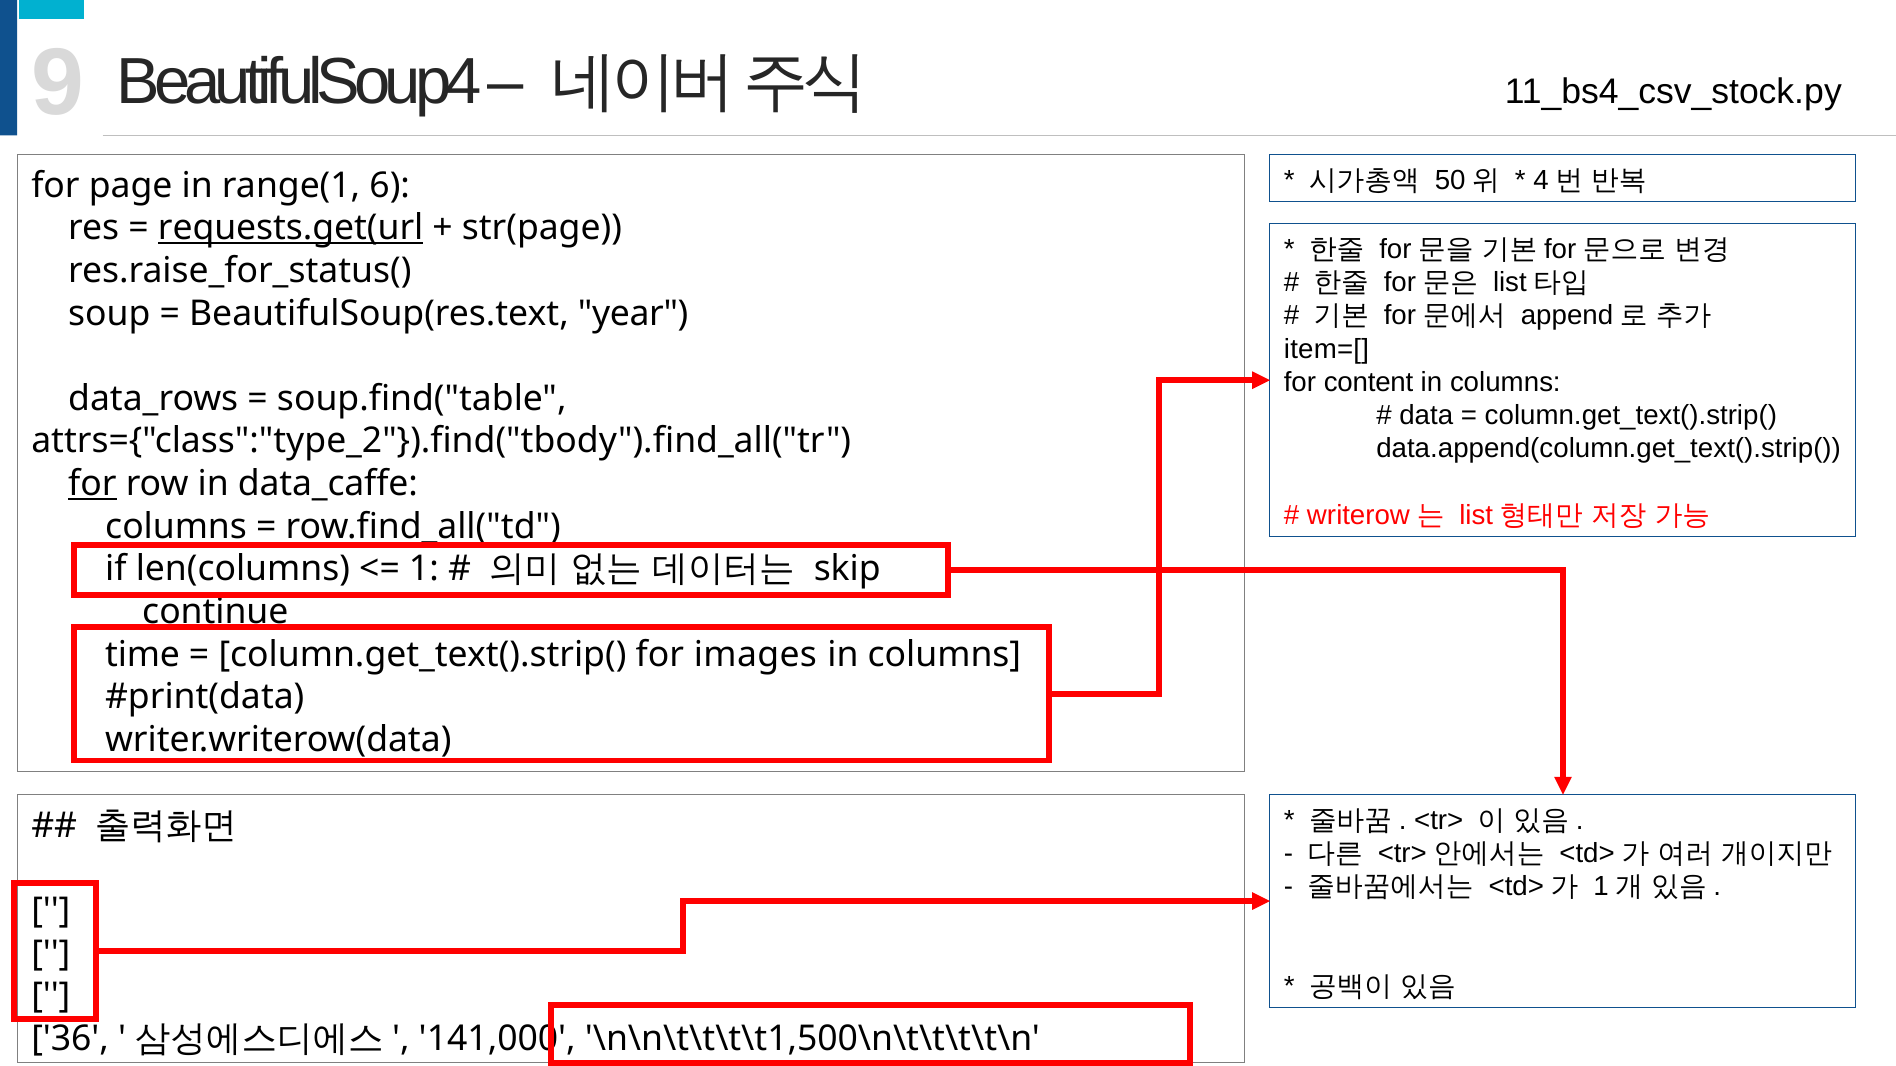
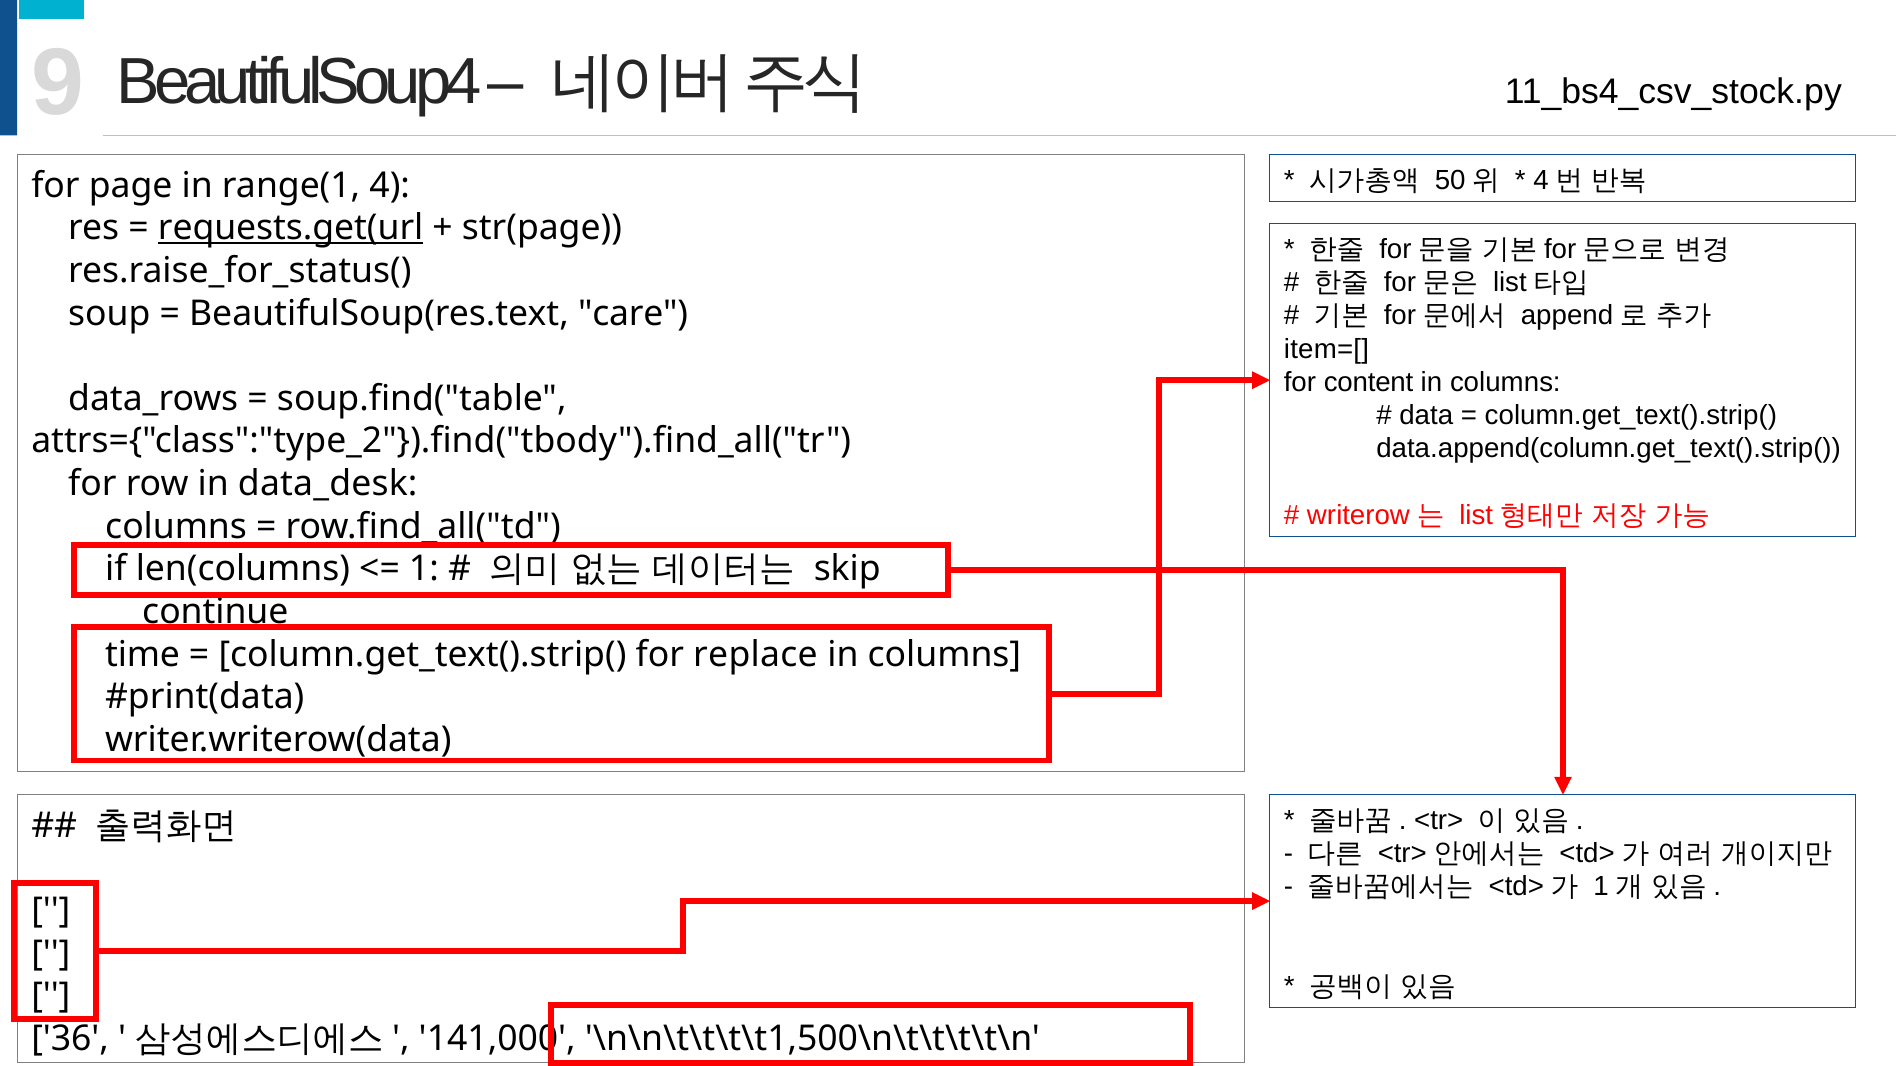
6: 6 -> 4 (390, 185)
year: year -> care (633, 313)
for underline: present -> none (92, 484)
data_caffe: data_caffe -> data_desk (328, 484)
images: images -> replace (755, 655)
